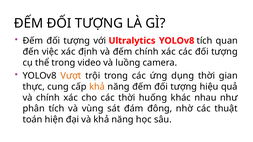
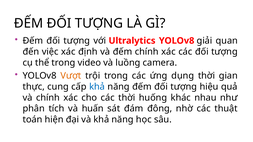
YOLOv8 tích: tích -> giải (205, 41)
khả colour: orange -> blue (97, 87)
vùng: vùng -> huấn (93, 109)
